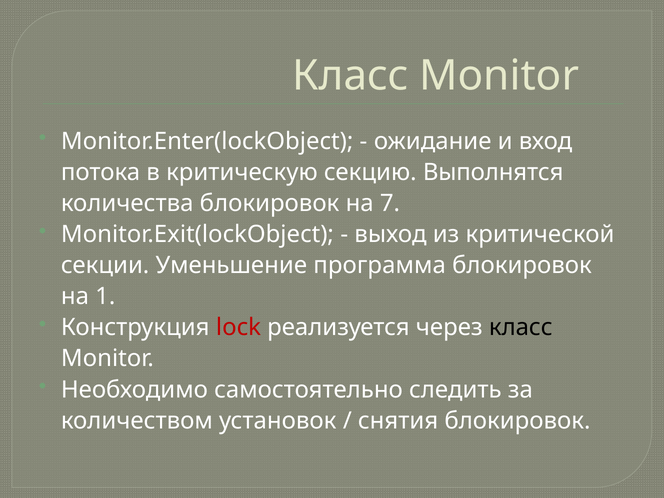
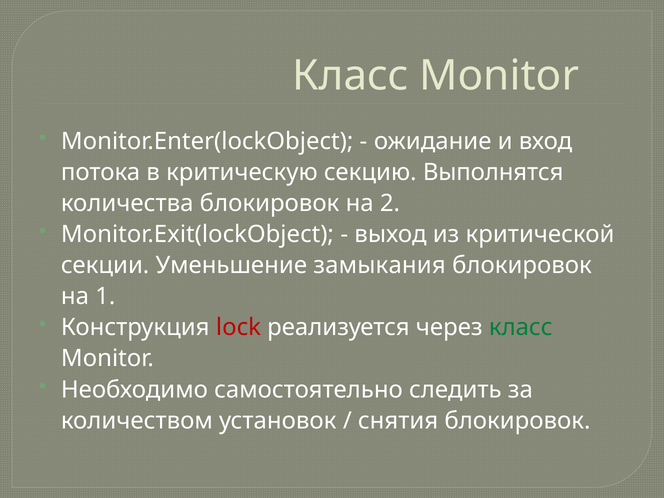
7: 7 -> 2 (390, 203)
программа: программа -> замыкания (380, 265)
класс colour: black -> green (521, 328)
